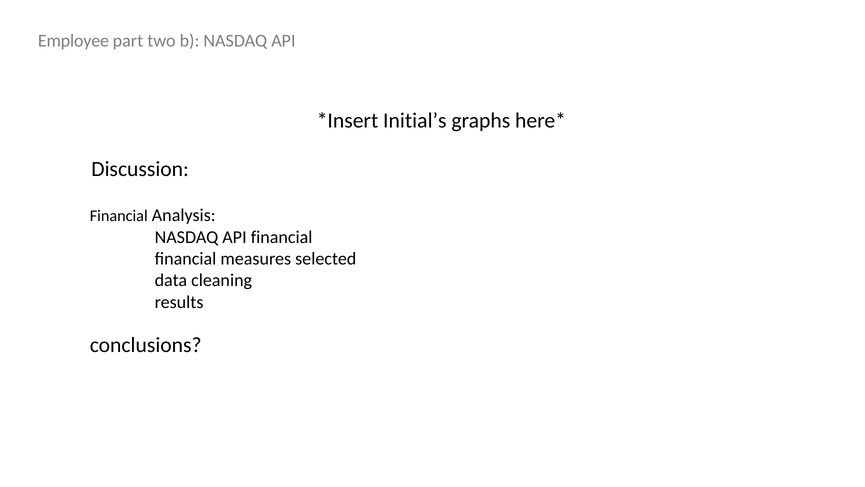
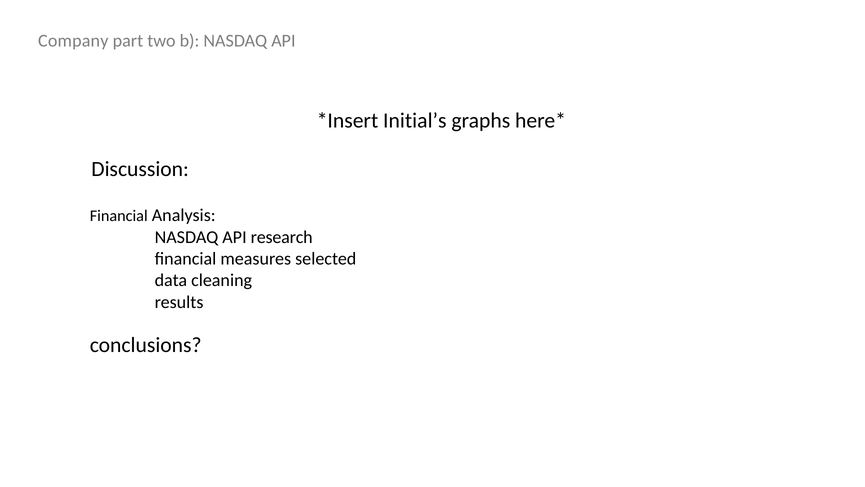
Employee: Employee -> Company (73, 41)
financial: financial -> research (282, 237)
